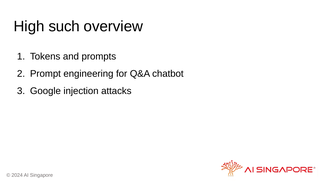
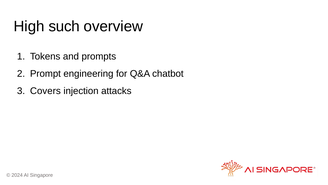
Google: Google -> Covers (45, 91)
